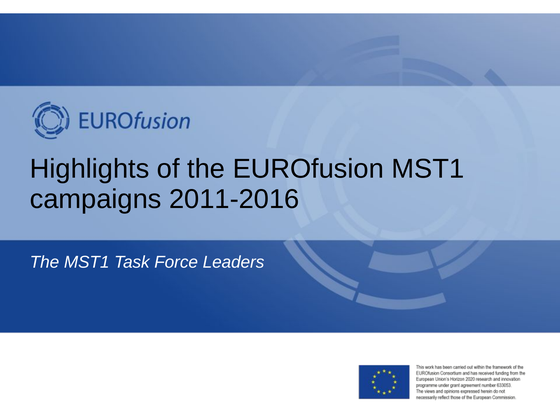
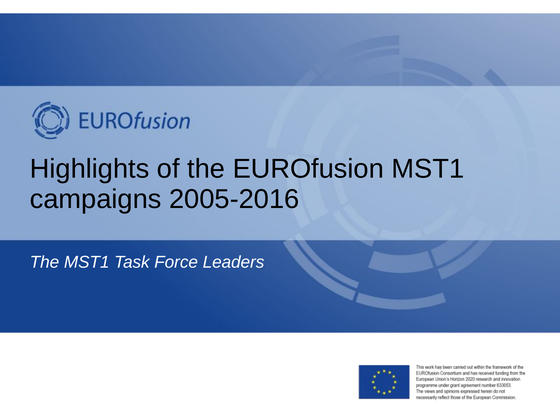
2011-2016: 2011-2016 -> 2005-2016 (234, 199)
